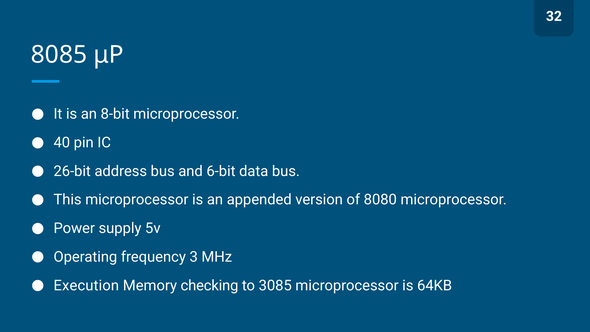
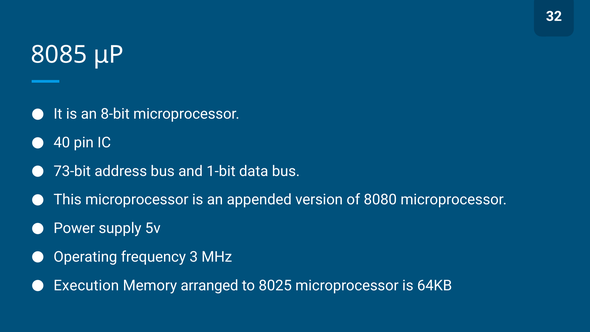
26-bit: 26-bit -> 73-bit (72, 171)
6-bit: 6-bit -> 1-bit (221, 171)
checking: checking -> arranged (210, 285)
3085: 3085 -> 8025 (275, 285)
